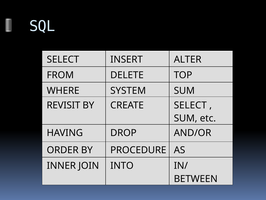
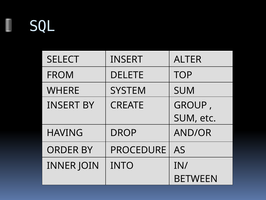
REVISIT: REVISIT -> INSERT (63, 105)
CREATE SELECT: SELECT -> GROUP (190, 105)
